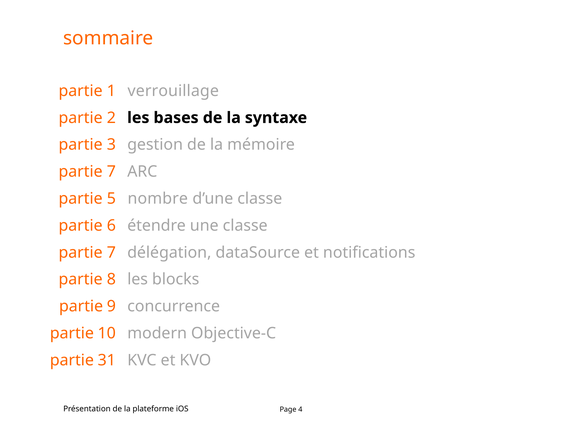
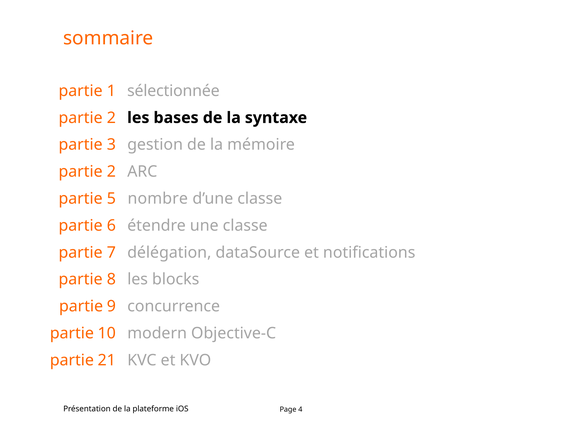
verrouillage: verrouillage -> sélectionnée (173, 91)
7: 7 -> 2 (111, 172)
31: 31 -> 21 (107, 360)
